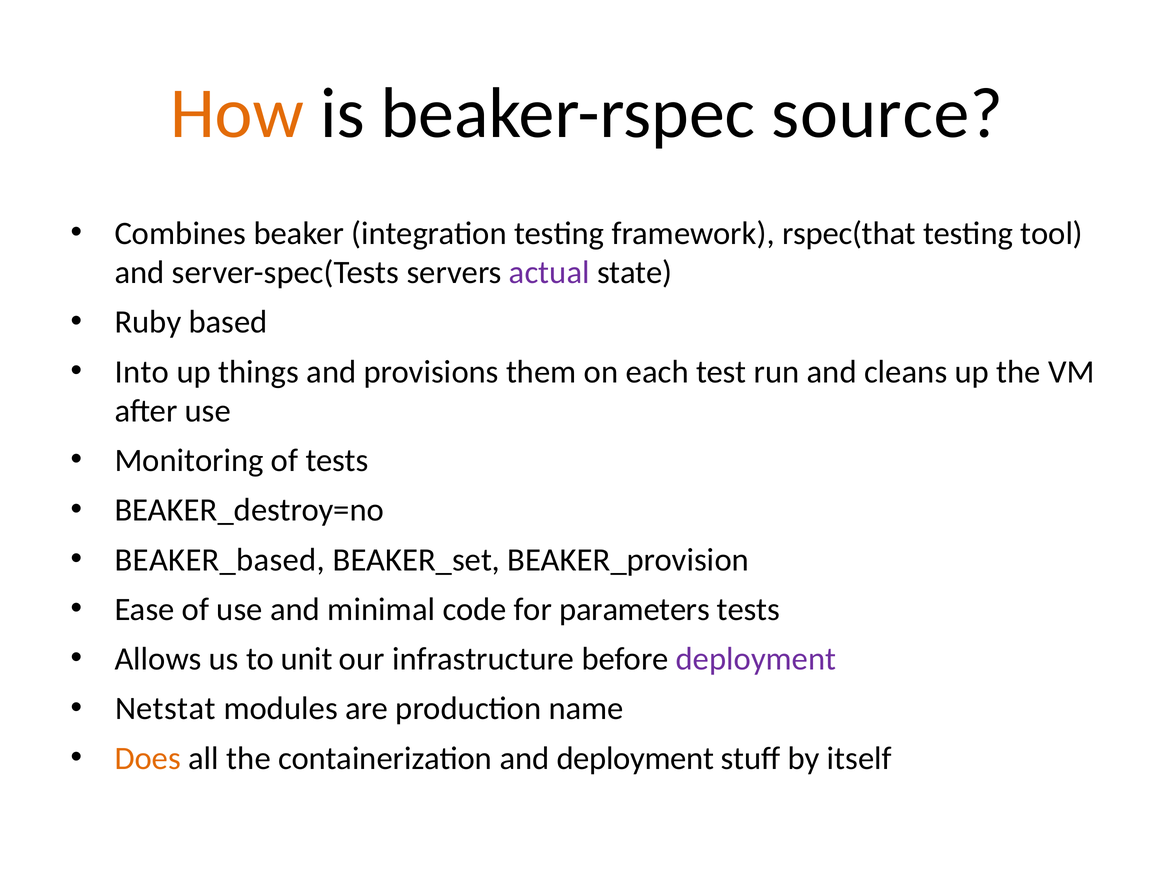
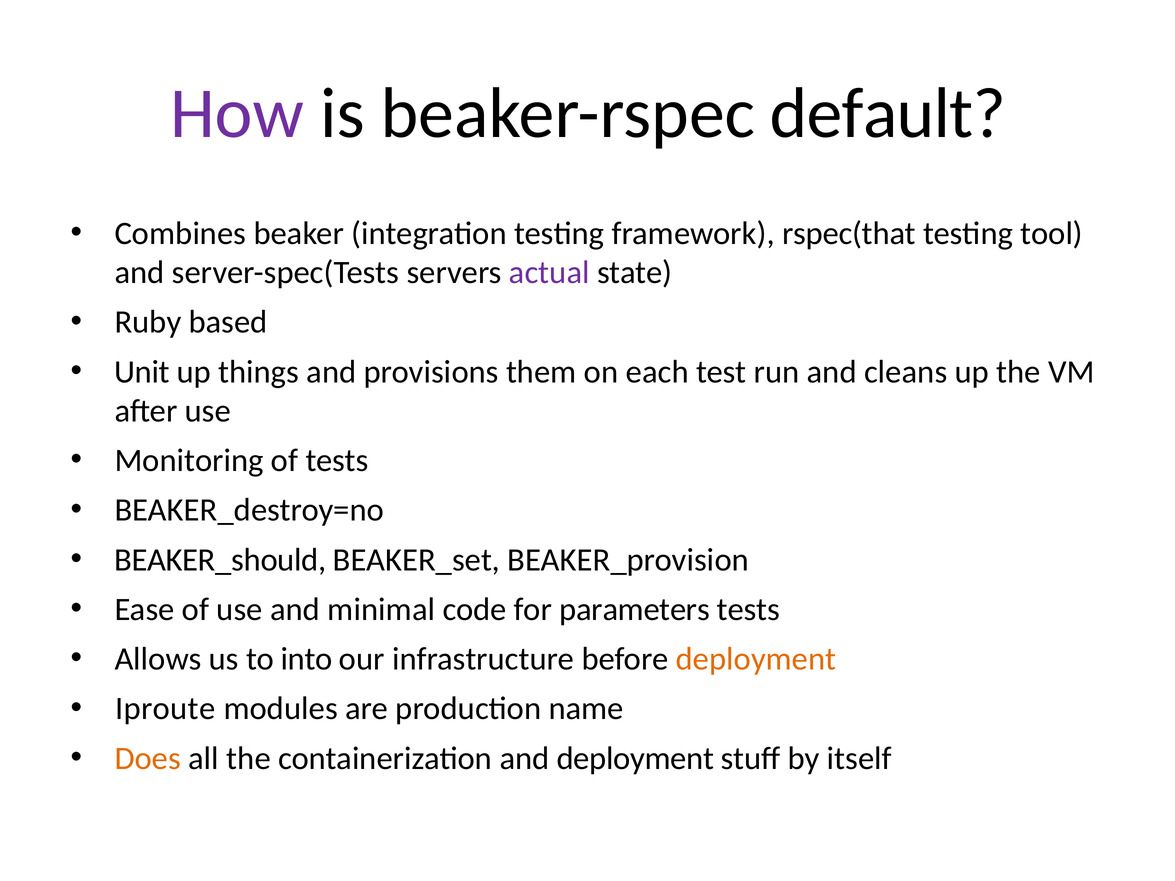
How colour: orange -> purple (237, 114)
source: source -> default (888, 114)
Into: Into -> Unit (142, 372)
BEAKER_based: BEAKER_based -> BEAKER_should (220, 560)
unit: unit -> into (307, 659)
deployment colour: purple -> orange (756, 659)
Netstat: Netstat -> Iproute (165, 709)
